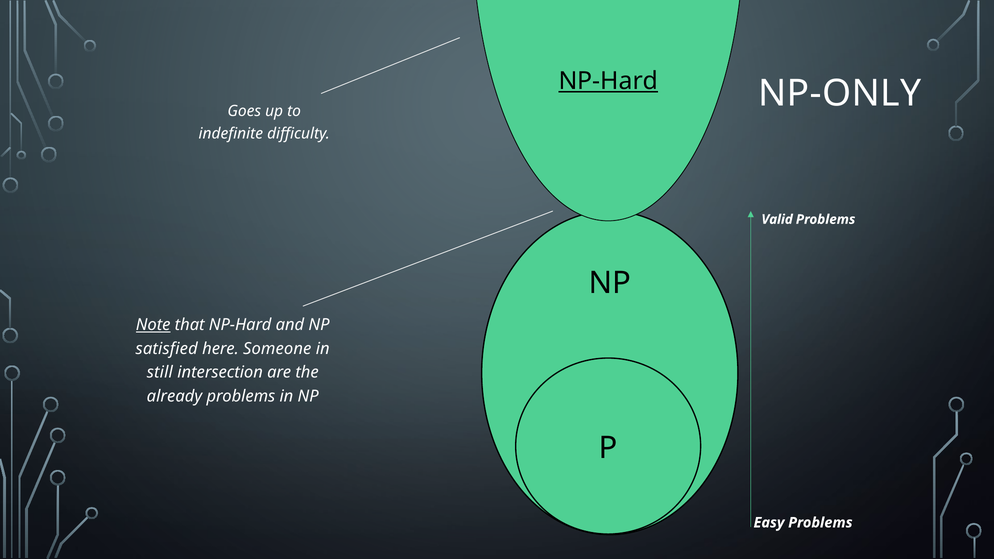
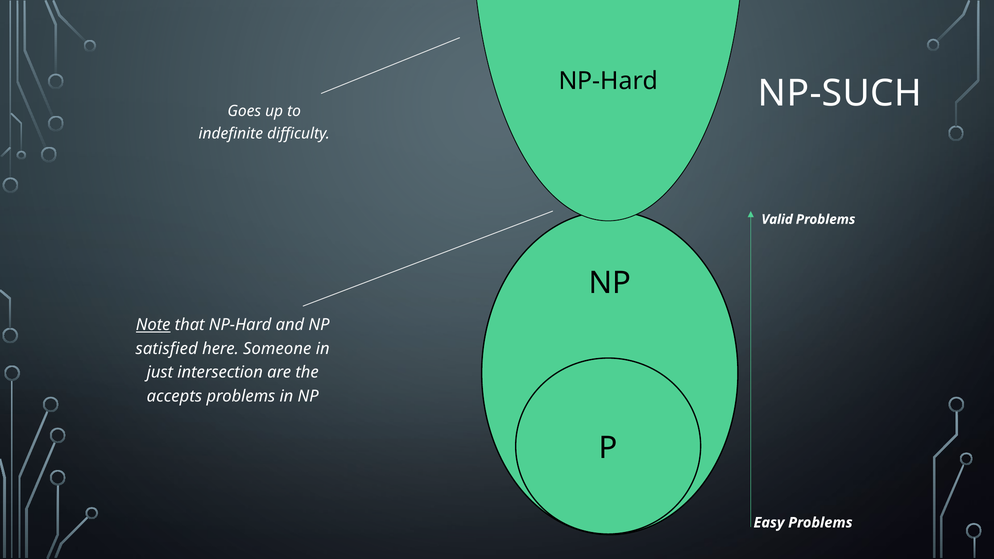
NP-Hard underline: present -> none (608, 81)
NP-ONLY: NP-ONLY -> NP-SUCH (840, 93)
still: still -> just (160, 373)
already: already -> accepts (174, 396)
